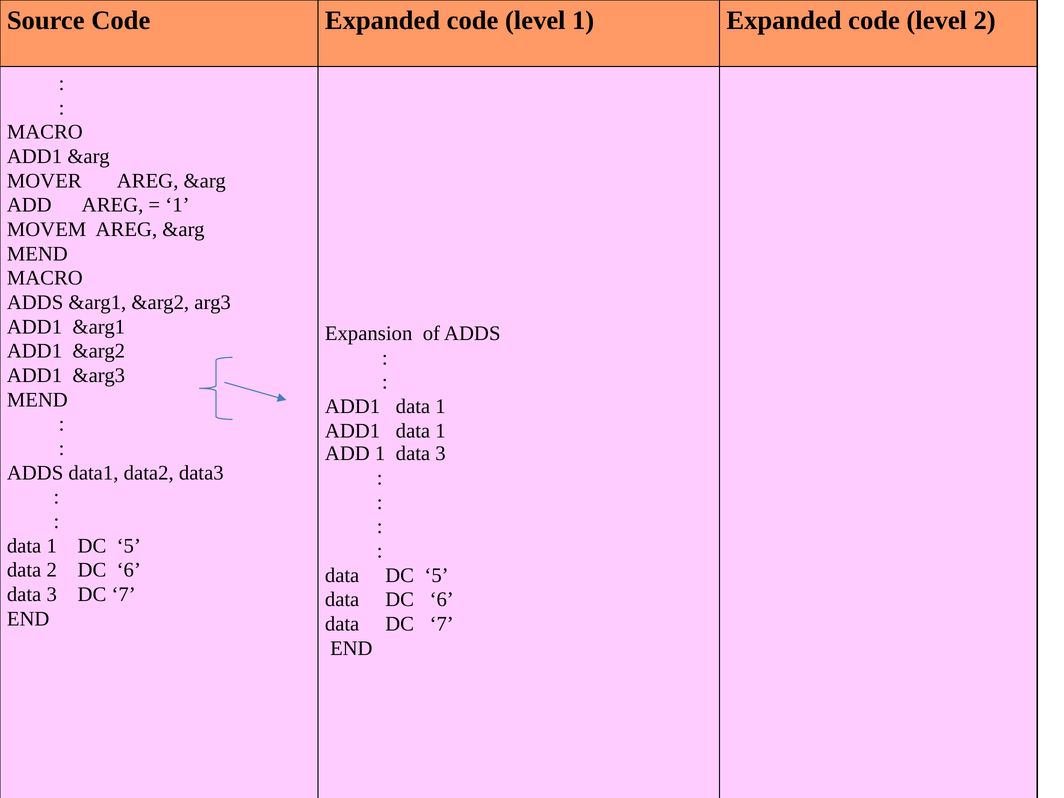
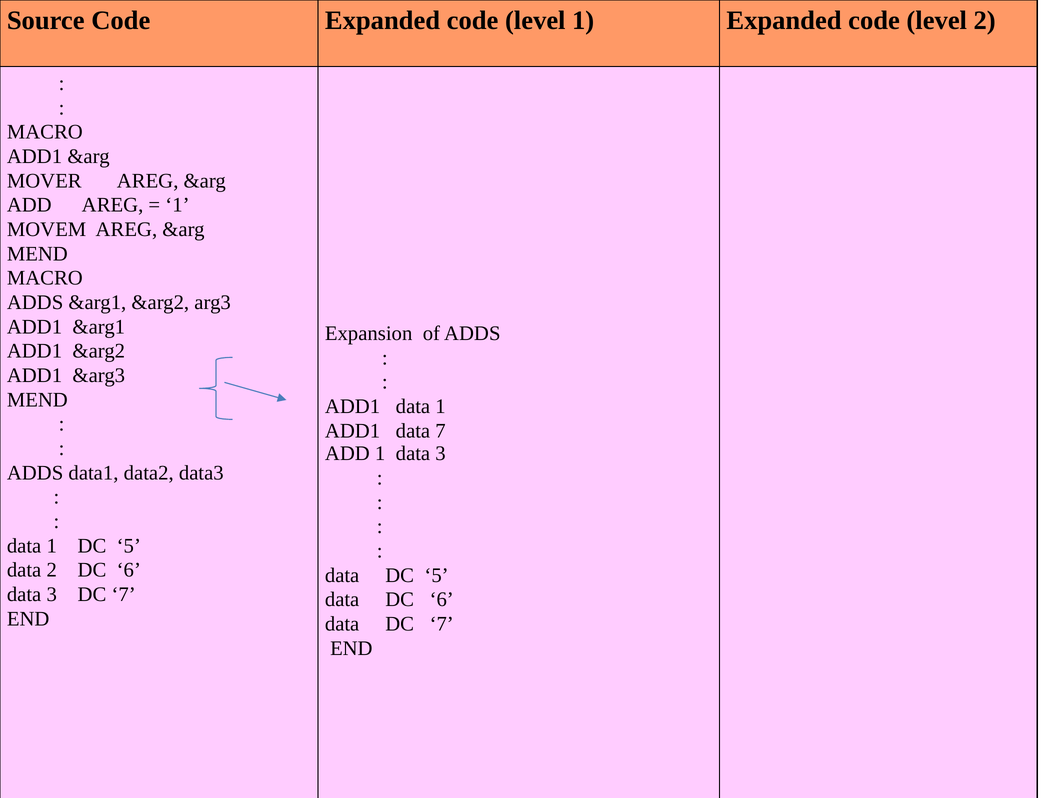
1: 1 -> 7 (441, 431)
